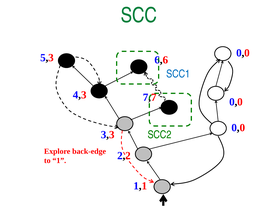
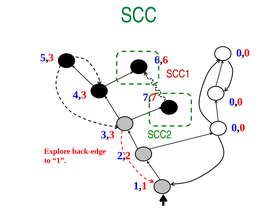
SCC1 colour: blue -> red (178, 74)
